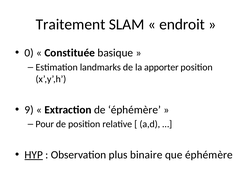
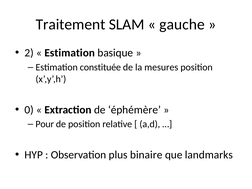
endroit: endroit -> gauche (182, 24)
0: 0 -> 2 (29, 53)
Constituée: Constituée -> Estimation (70, 53)
landmarks: landmarks -> constituée (100, 67)
apporter: apporter -> mesures (161, 67)
9: 9 -> 0 (29, 110)
HYP underline: present -> none (34, 155)
que éphémère: éphémère -> landmarks (209, 155)
